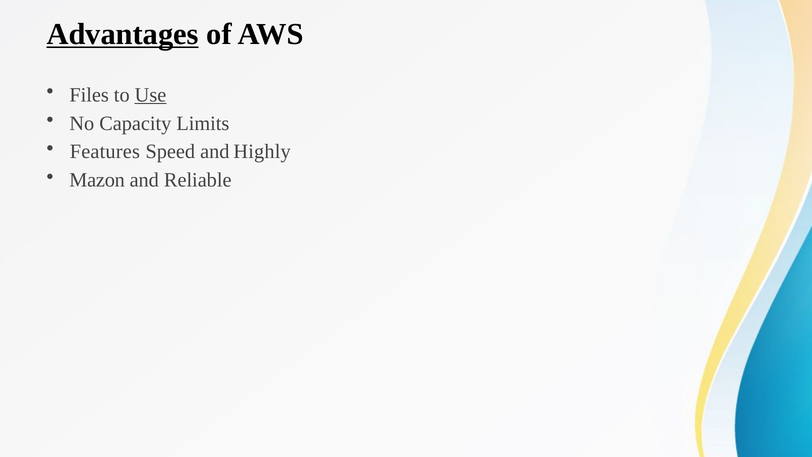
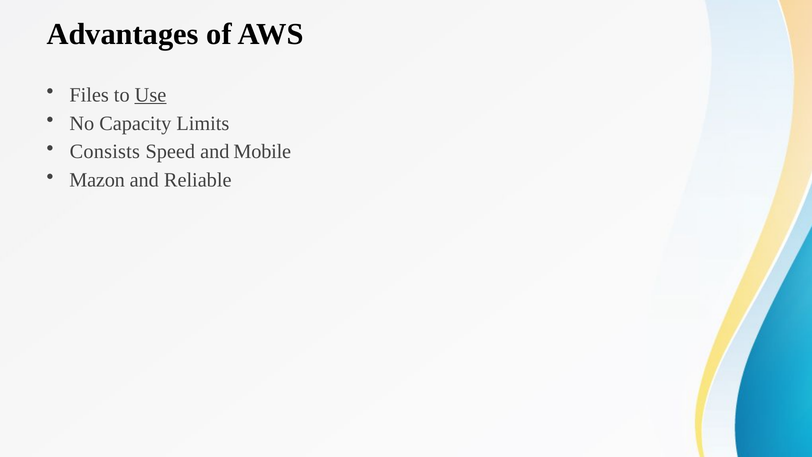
Advantages underline: present -> none (123, 34)
Features: Features -> Consists (105, 152)
Highly: Highly -> Mobile (262, 152)
